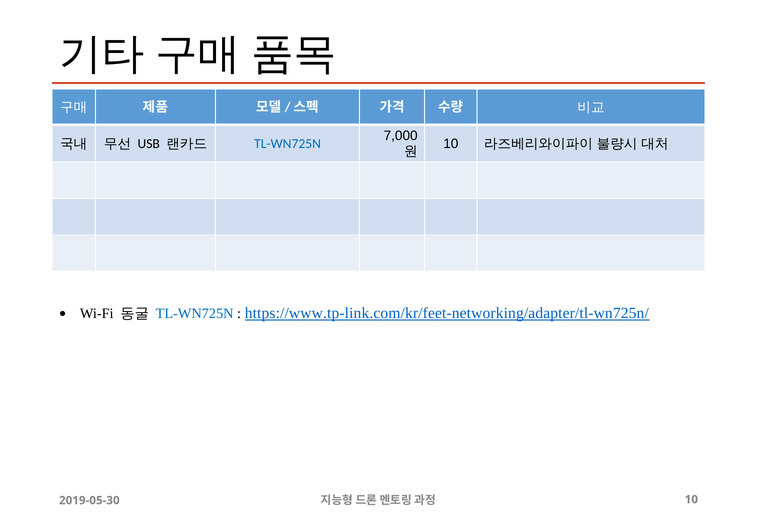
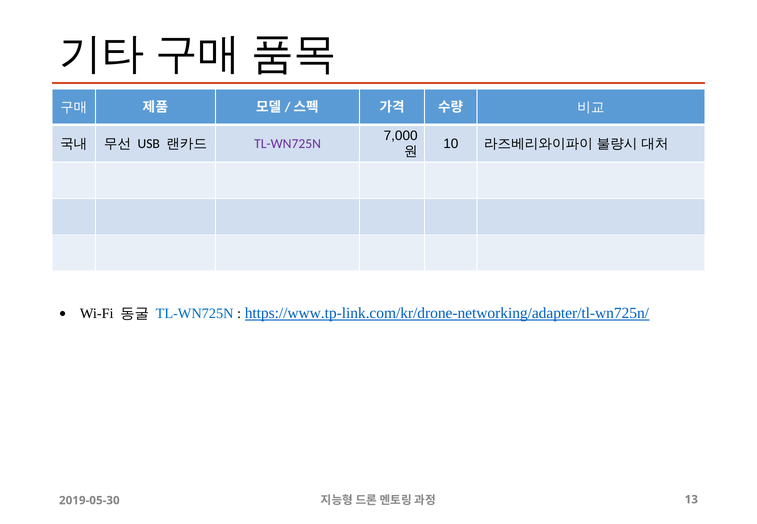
TL-WN725N colour: blue -> purple (288, 144)
https://www.tp-link.com/kr/feet-networking/adapter/tl-wn725n/: https://www.tp-link.com/kr/feet-networking/adapter/tl-wn725n/ -> https://www.tp-link.com/kr/drone-networking/adapter/tl-wn725n/ (447, 313)
10: 10 -> 13 (691, 500)
